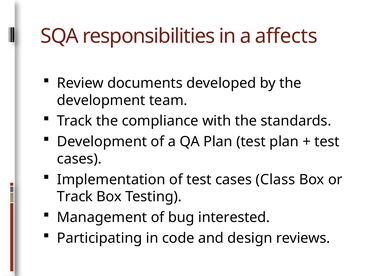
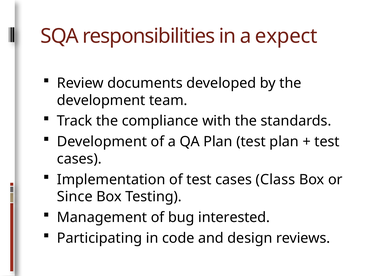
affects: affects -> expect (286, 36)
Track: Track -> Since (75, 197)
